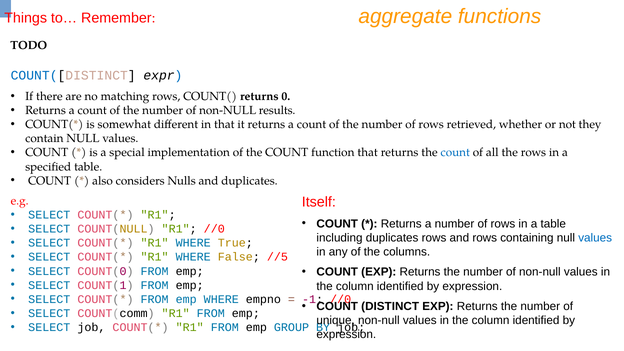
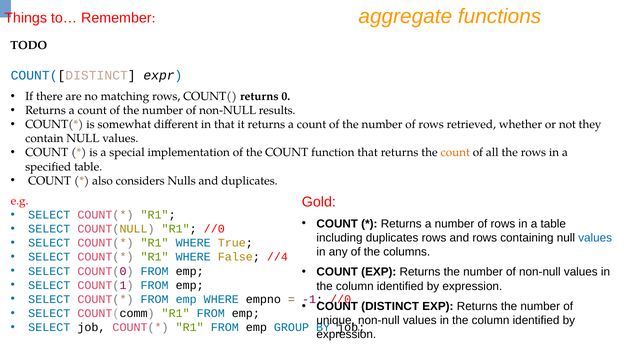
count colour: blue -> orange (455, 153)
Itself: Itself -> Gold (319, 202)
//5: //5 -> //4 (277, 257)
